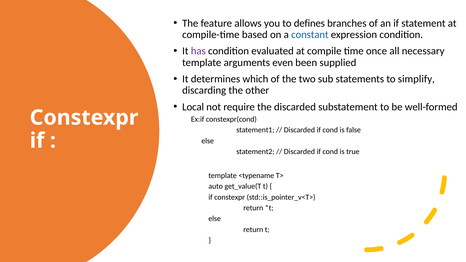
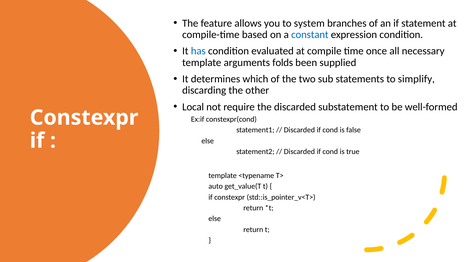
defines: defines -> system (309, 23)
has colour: purple -> blue (198, 51)
even: even -> folds (283, 63)
